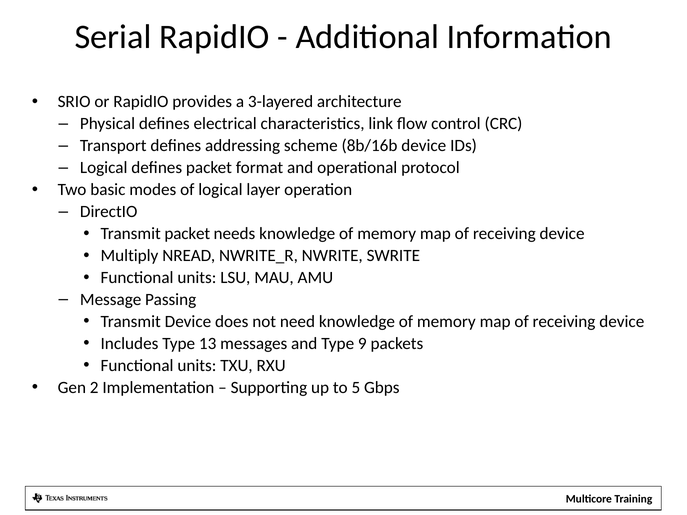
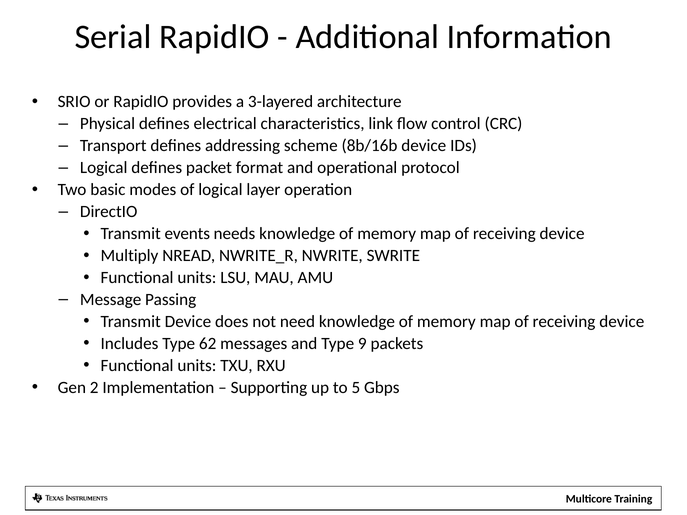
Transmit packet: packet -> events (187, 234)
13: 13 -> 62 (208, 344)
